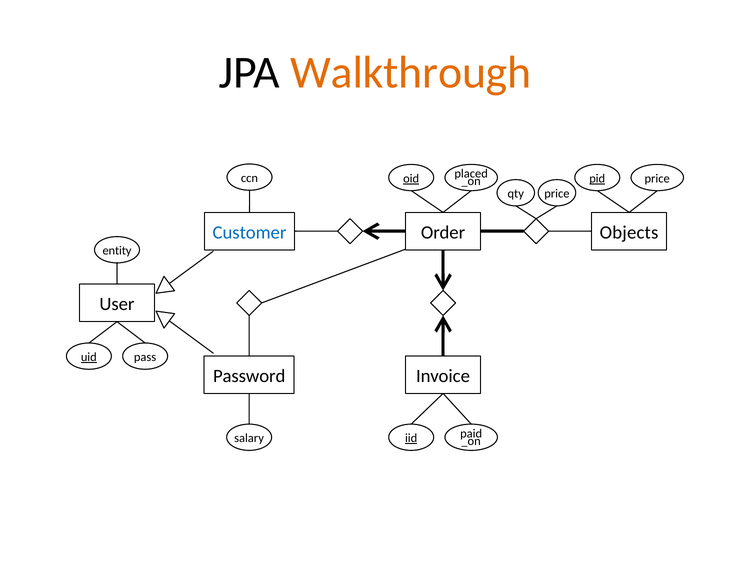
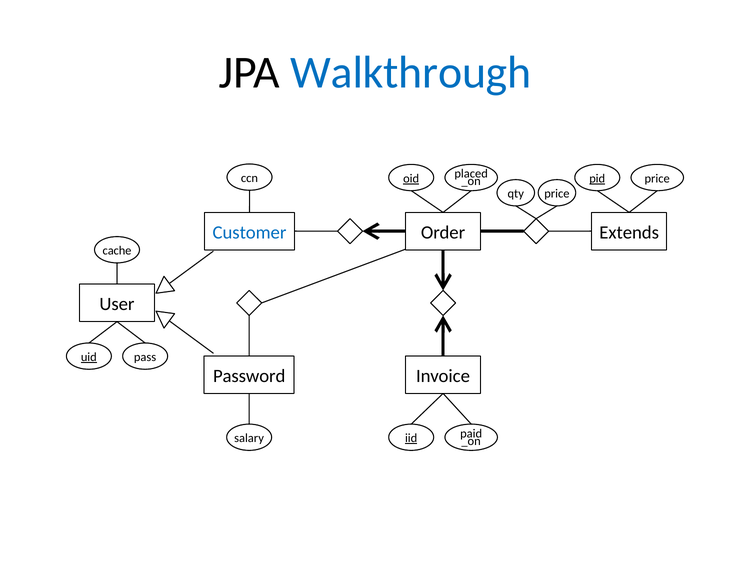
Walkthrough colour: orange -> blue (411, 73)
Objects: Objects -> Extends (629, 232)
entity: entity -> cache (117, 250)
